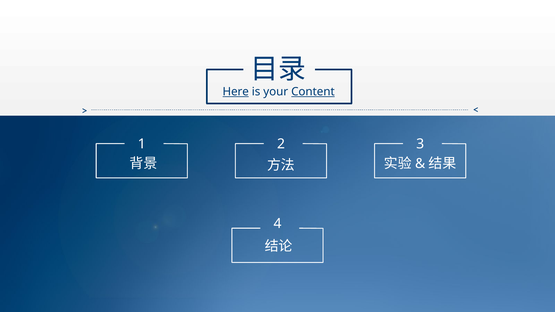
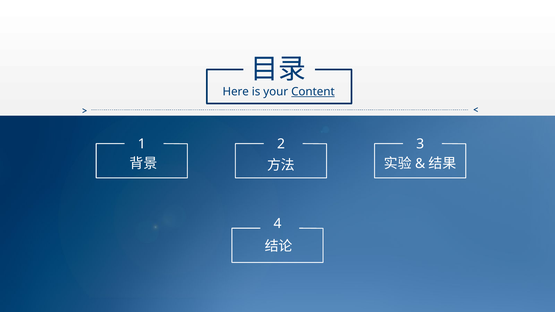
Here underline: present -> none (236, 92)
